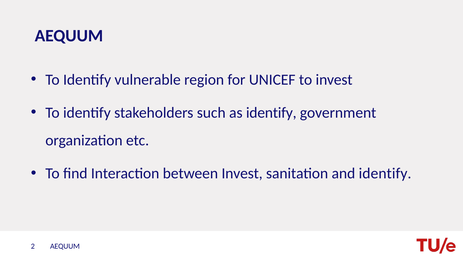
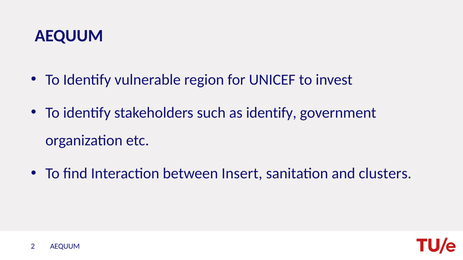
between Invest: Invest -> Insert (242, 174)
and identify: identify -> clusters (385, 174)
